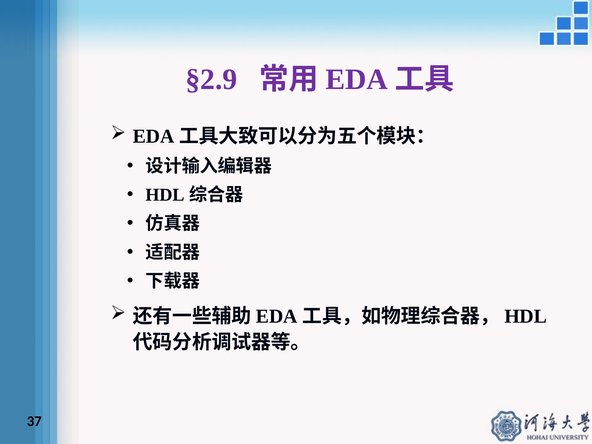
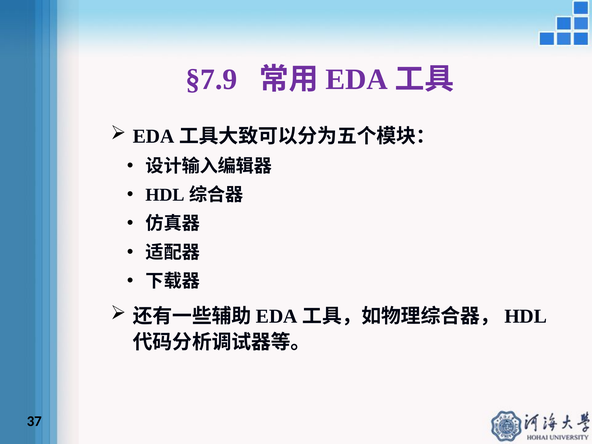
§2.9: §2.9 -> §7.9 (211, 79)
